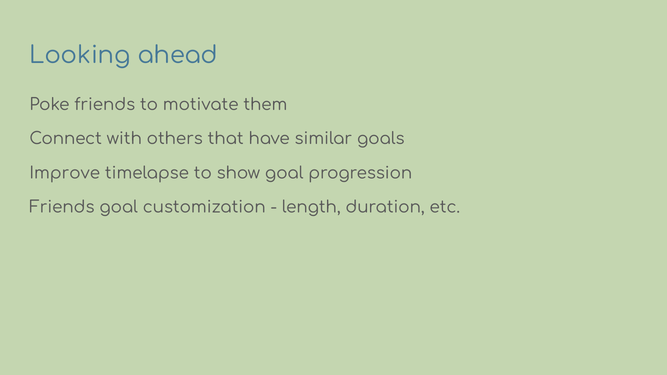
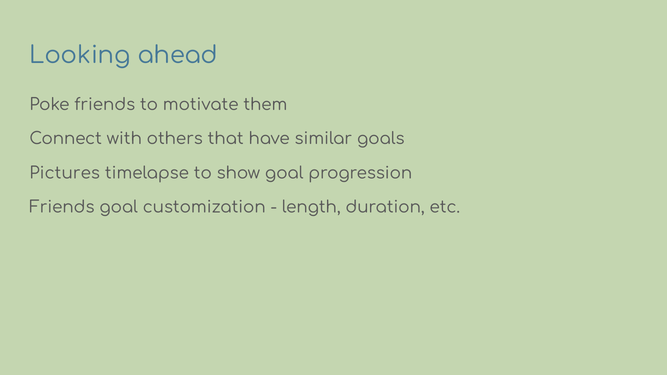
Improve: Improve -> Pictures (65, 173)
